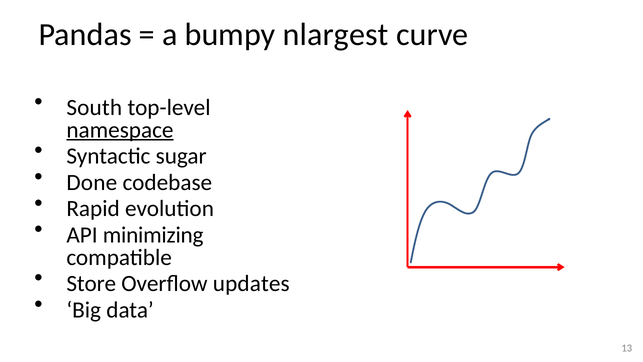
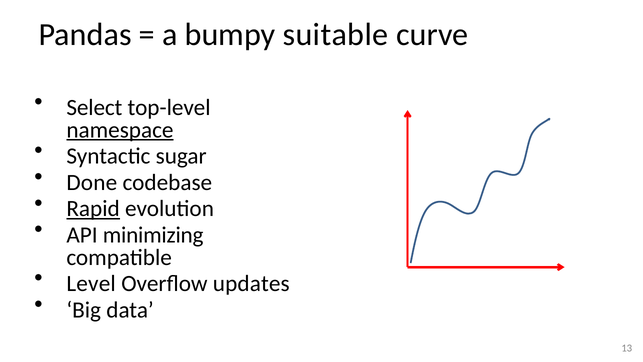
nlargest: nlargest -> suitable (336, 35)
South: South -> Select (94, 108)
Rapid underline: none -> present (93, 209)
Store: Store -> Level (91, 283)
